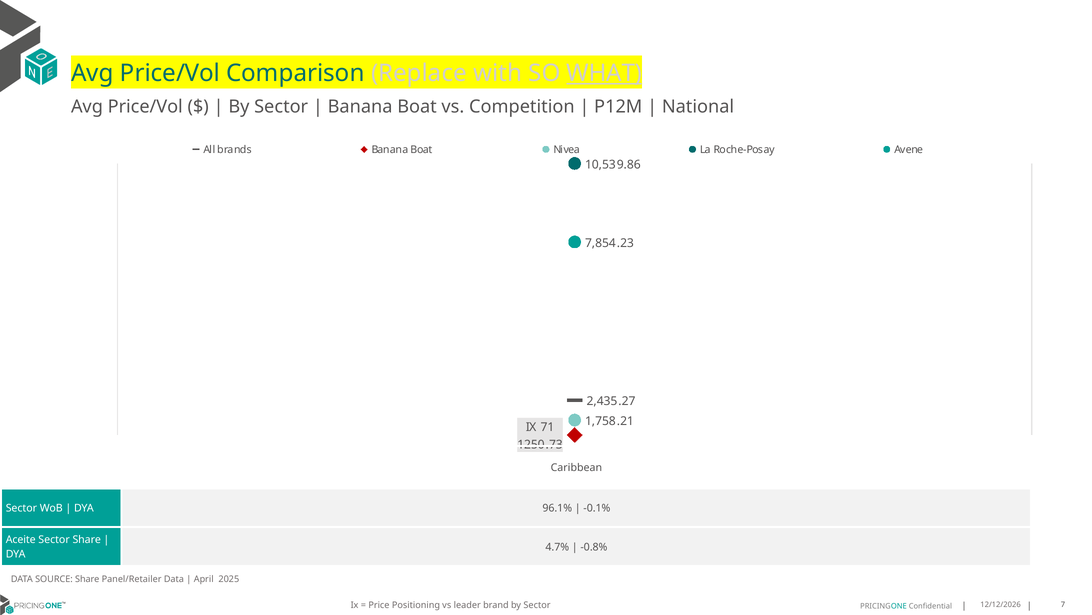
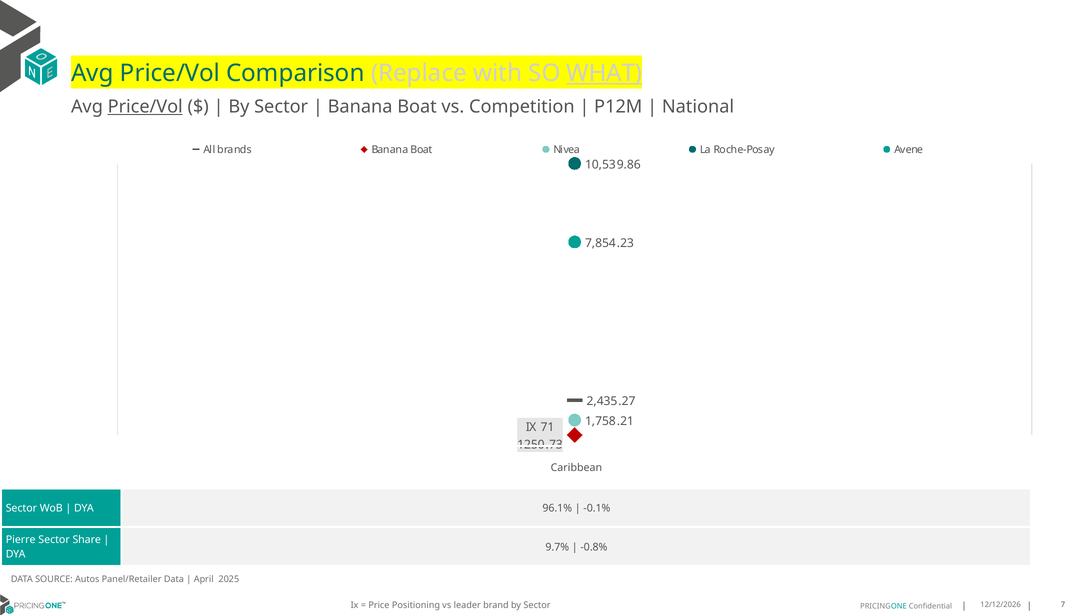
Price/Vol underline: none -> present (145, 106)
Aceite: Aceite -> Pierre (21, 539)
4.7%: 4.7% -> 9.7% (557, 546)
SOURCE Share: Share -> Autos (87, 579)
